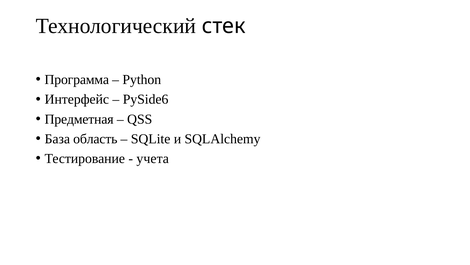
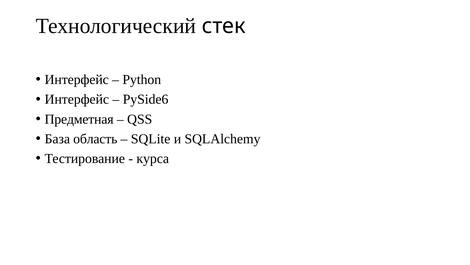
Программа: Программа -> Интерфейс (77, 79)
учета: учета -> курса (153, 158)
